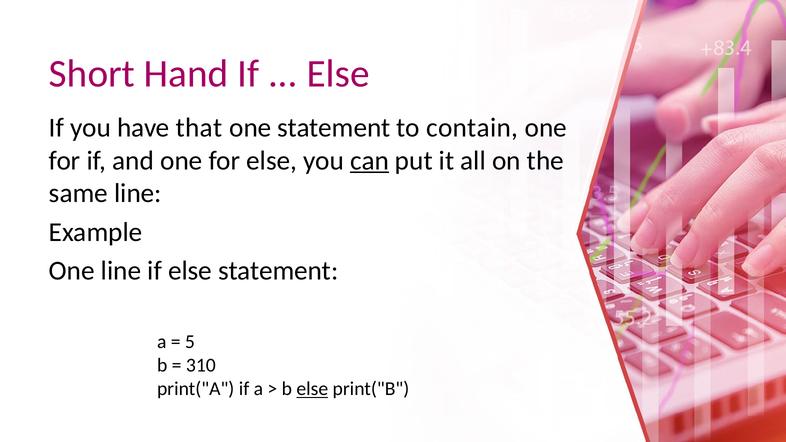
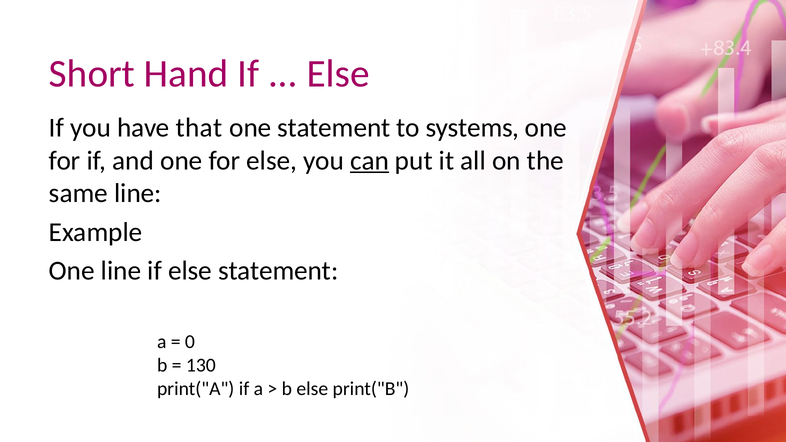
contain: contain -> systems (472, 128)
5: 5 -> 0 (190, 342)
310: 310 -> 130 (201, 366)
else underline: present -> none (312, 389)
